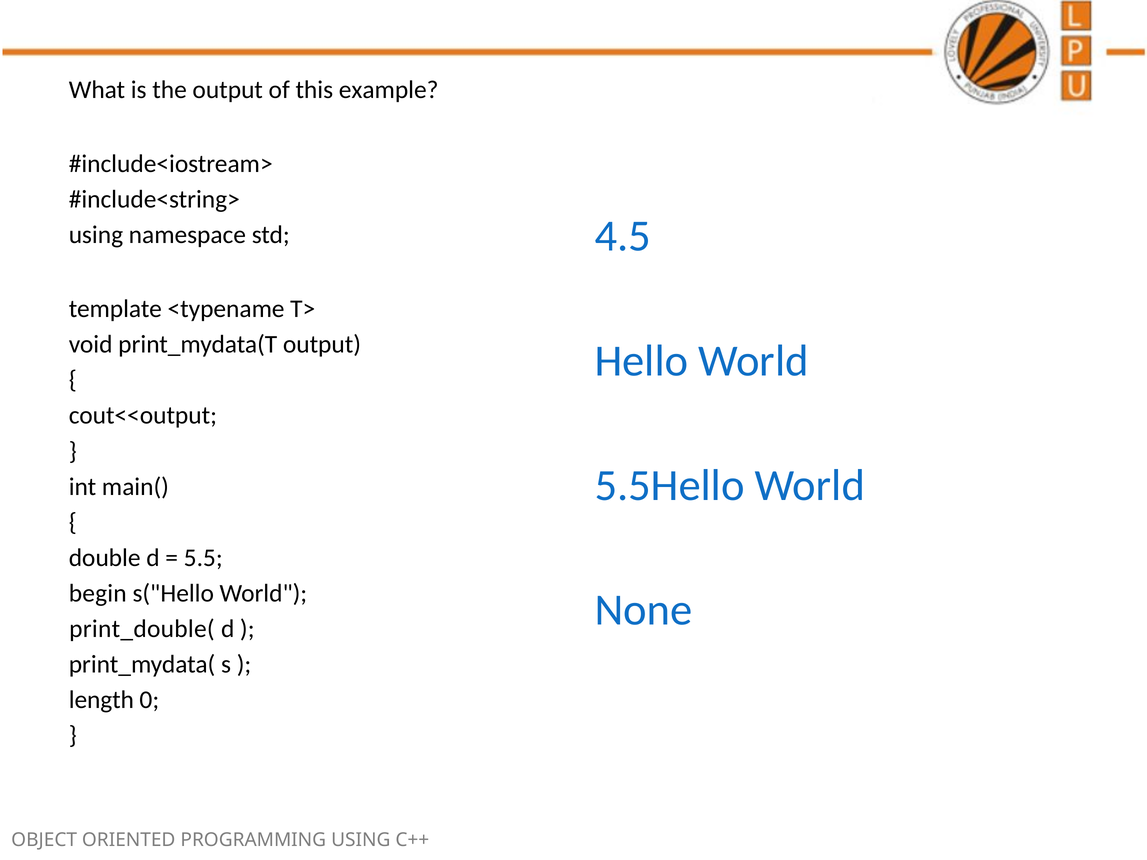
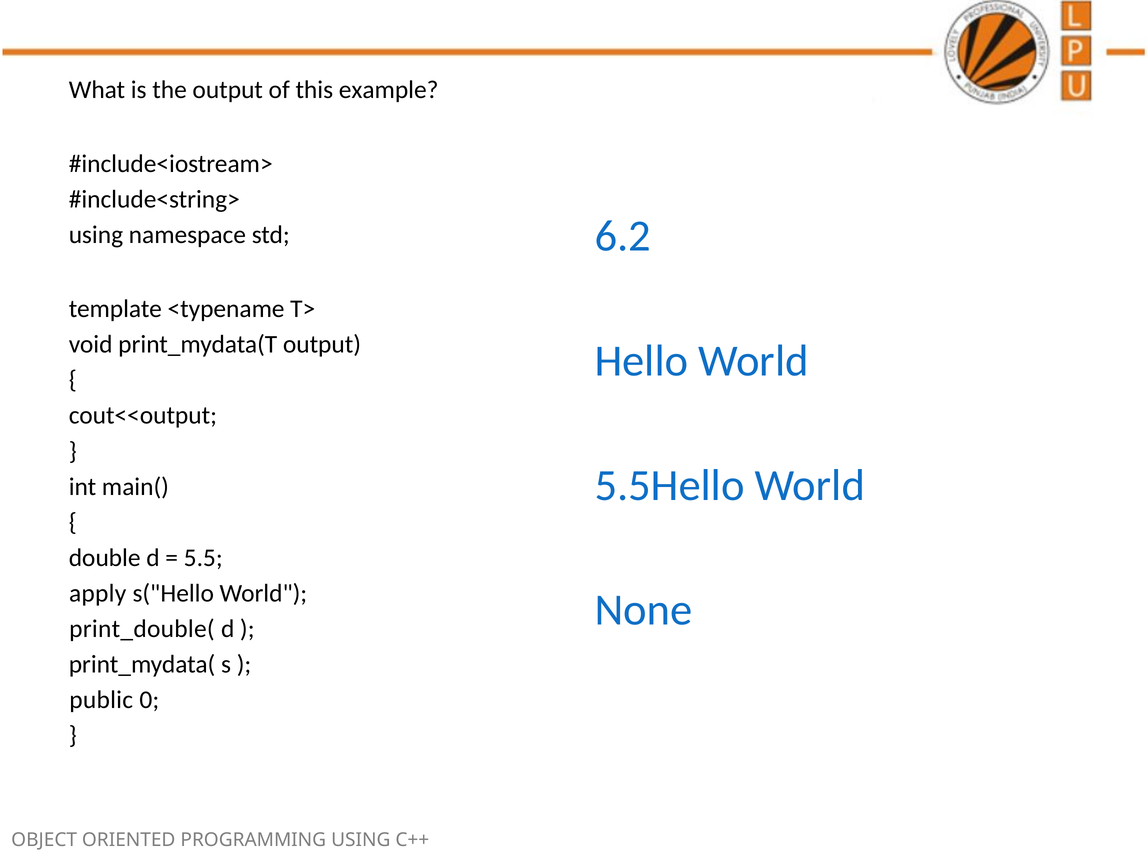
4.5: 4.5 -> 6.2 (623, 236)
begin: begin -> apply (98, 593)
length: length -> public (101, 700)
